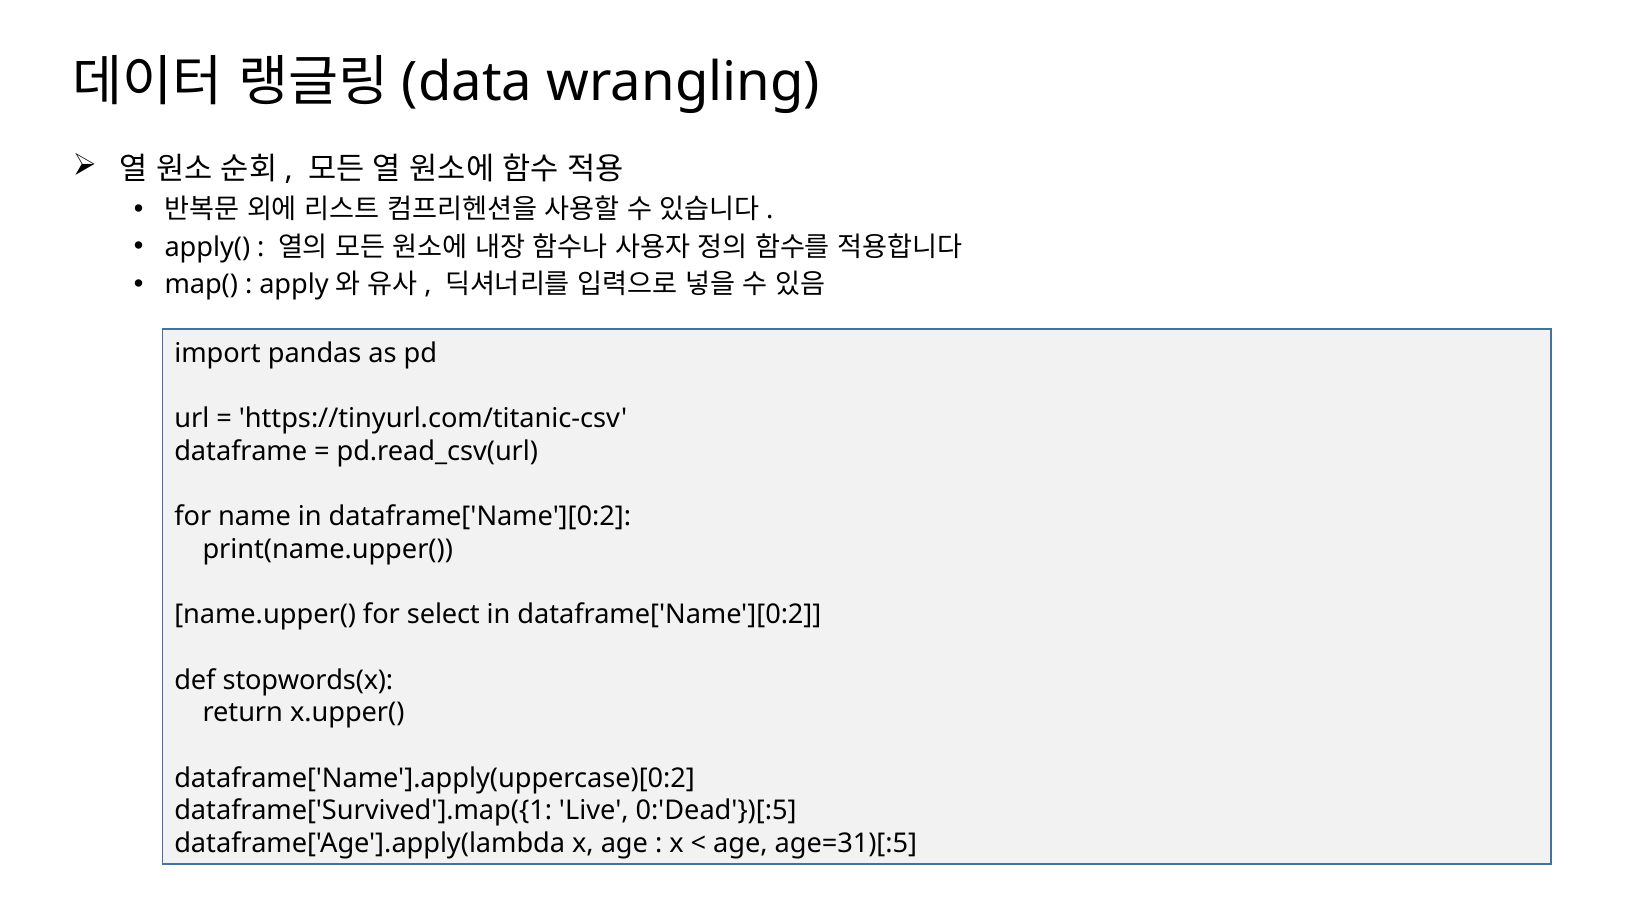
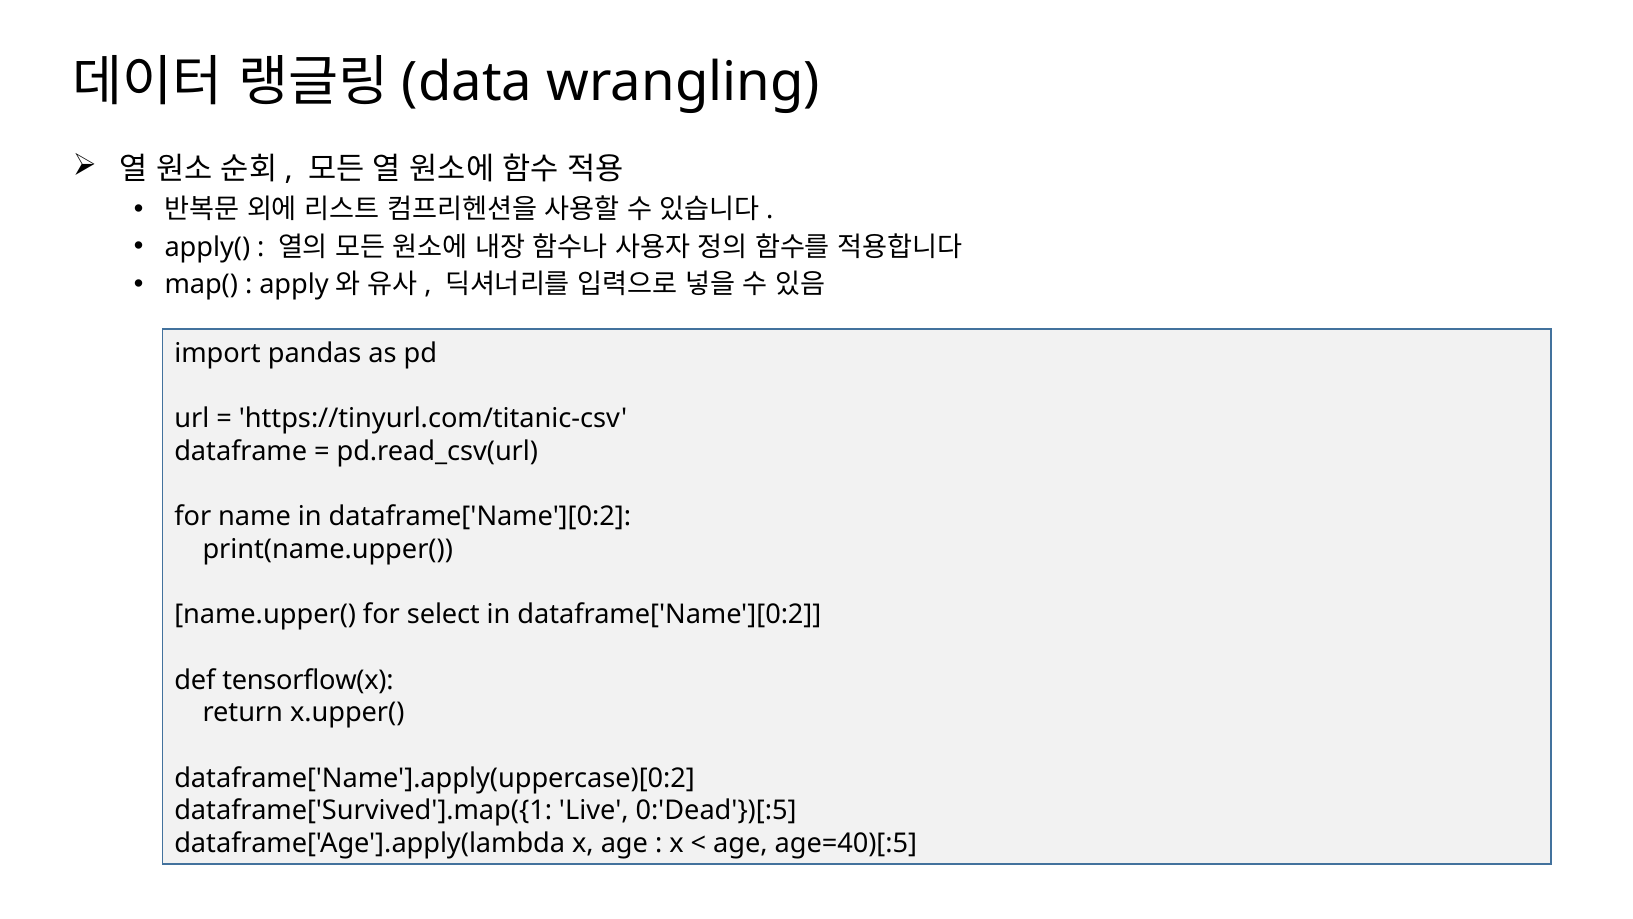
stopwords(x: stopwords(x -> tensorflow(x (308, 680)
age=31)[:5: age=31)[:5 -> age=40)[:5 (846, 843)
